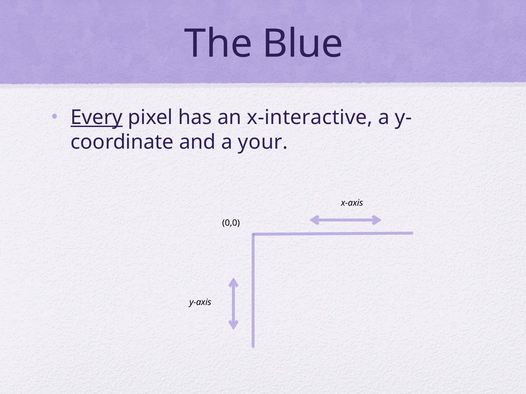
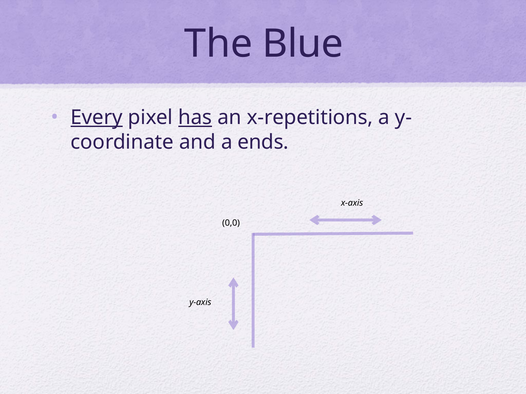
has underline: none -> present (195, 118)
x-interactive: x-interactive -> x-repetitions (310, 118)
your: your -> ends (263, 142)
